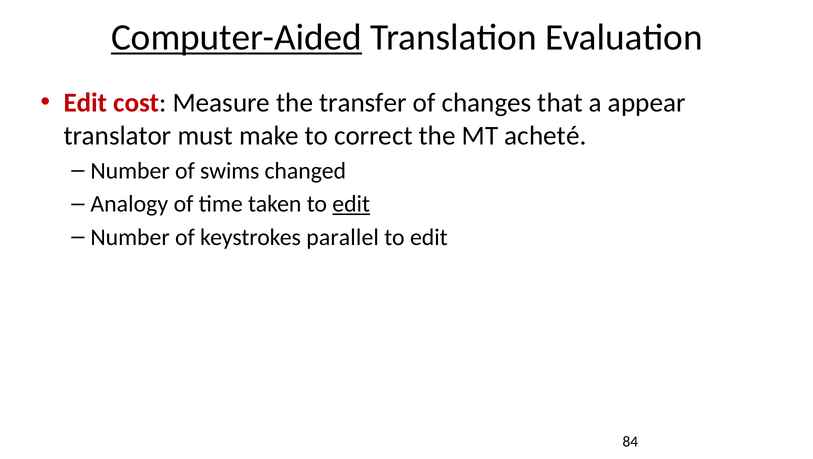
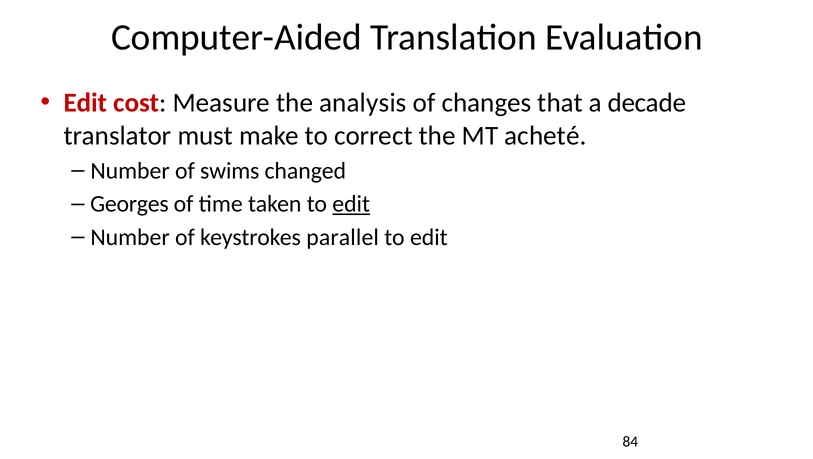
Computer-Aided underline: present -> none (236, 37)
transfer: transfer -> analysis (363, 103)
appear: appear -> decade (647, 103)
Analogy: Analogy -> Georges (129, 204)
